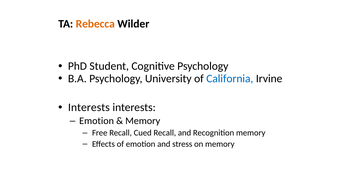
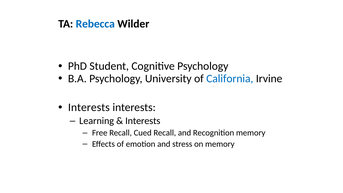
Rebecca colour: orange -> blue (95, 24)
Emotion: Emotion -> Learning (97, 121)
Memory: Memory -> Interests (143, 121)
